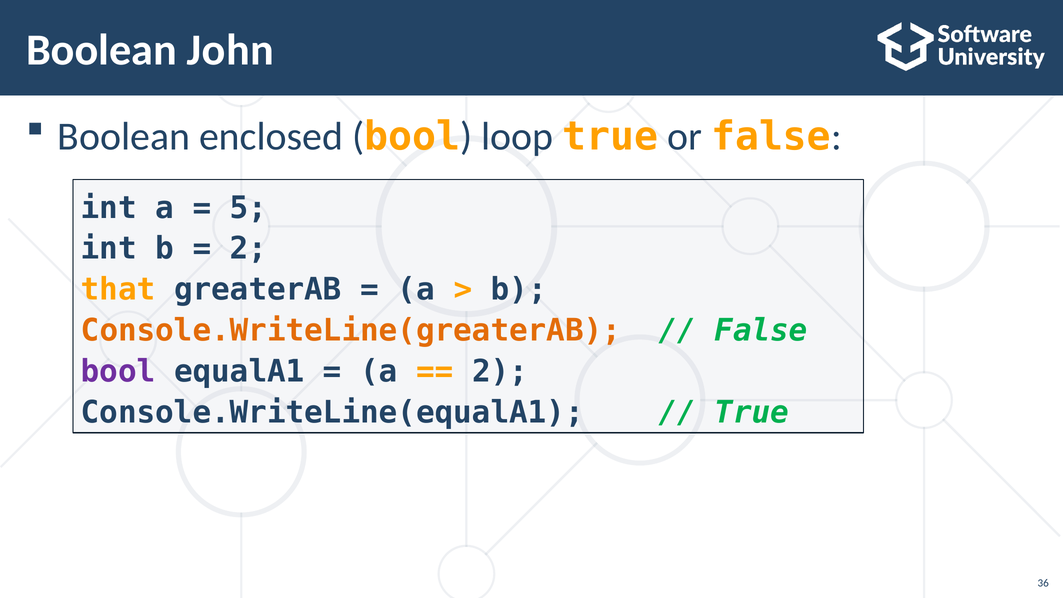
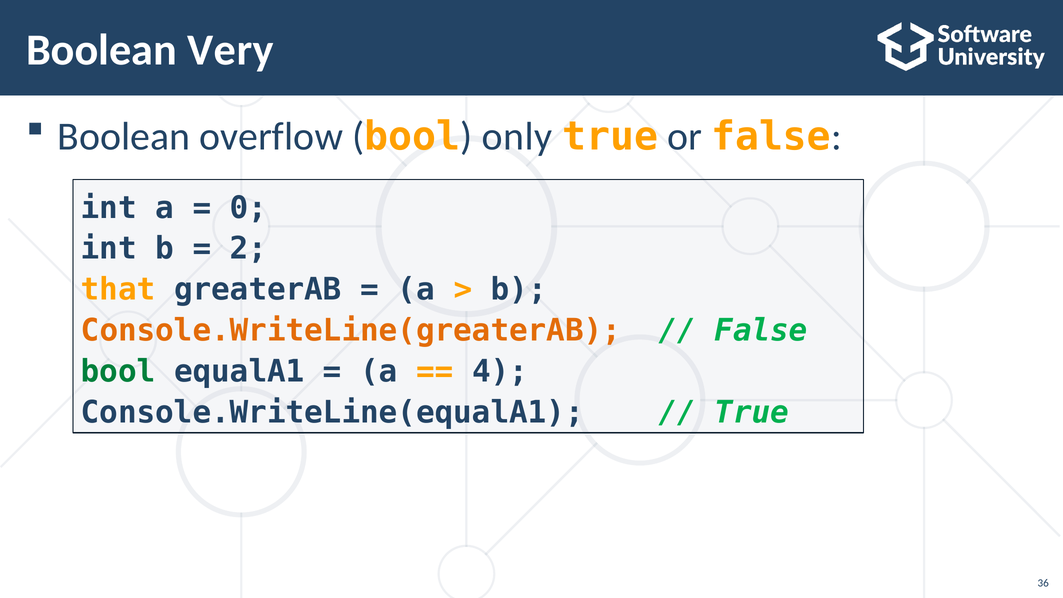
John: John -> Very (230, 50)
enclosed: enclosed -> overflow (271, 137)
loop: loop -> only (517, 137)
5: 5 -> 0 (249, 208)
bool colour: purple -> green (118, 371)
2: 2 -> 4 (500, 371)
